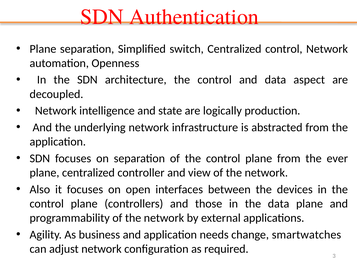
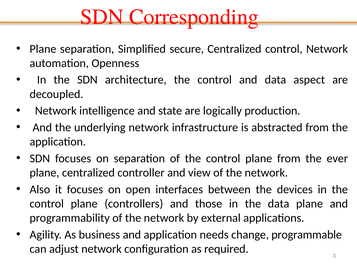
Authentication: Authentication -> Corresponding (194, 17)
switch: switch -> secure (187, 49)
smartwatches: smartwatches -> programmable (307, 234)
